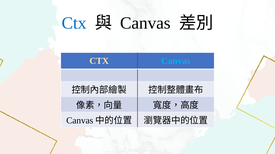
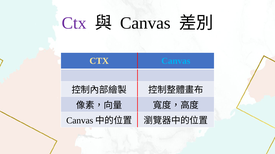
Ctx colour: blue -> purple (74, 23)
